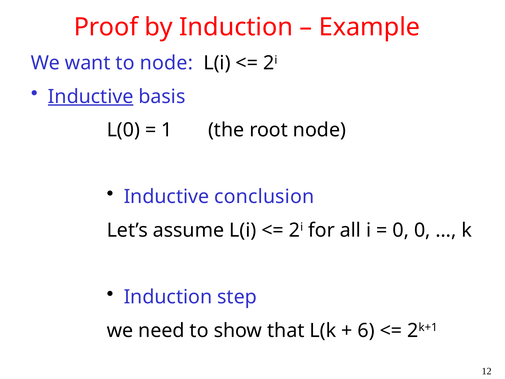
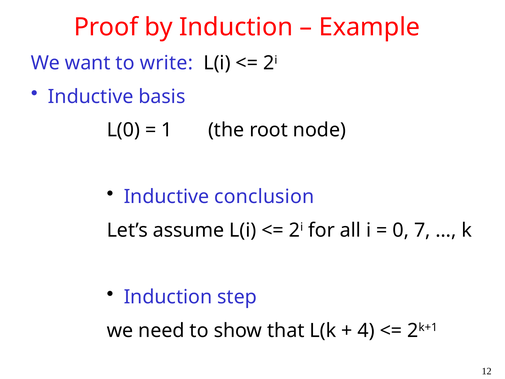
to node: node -> write (166, 63)
Inductive underline: present -> none (91, 96)
0 0: 0 -> 7 (422, 230)
6: 6 -> 4 (366, 330)
